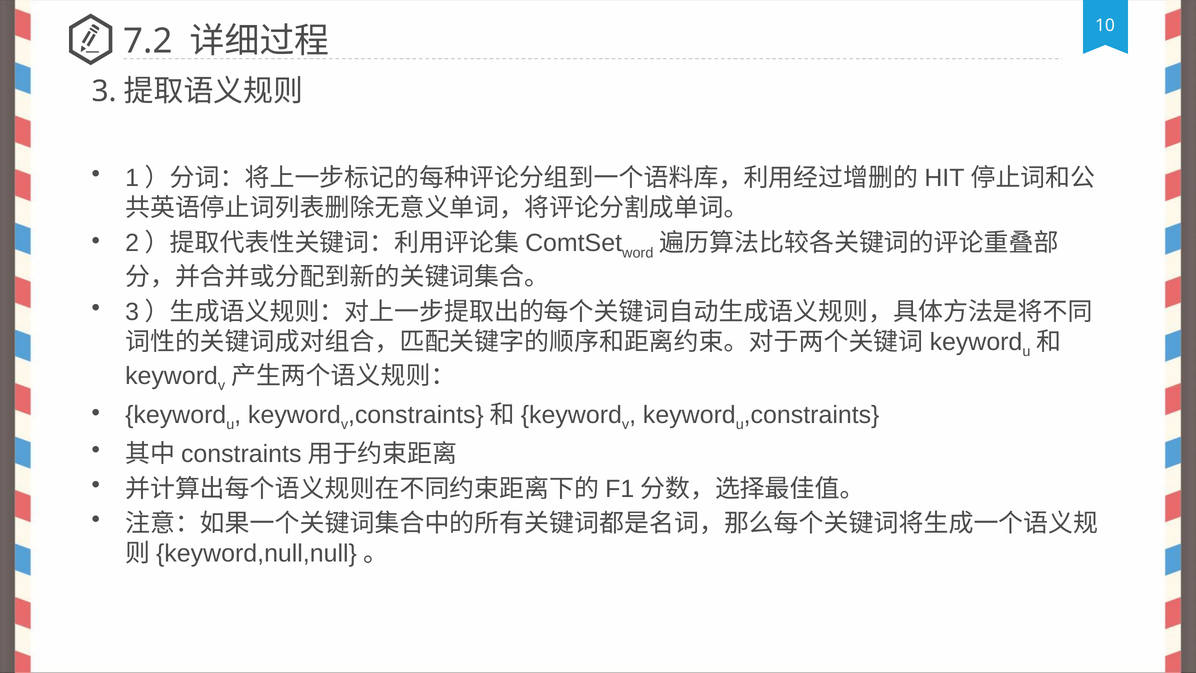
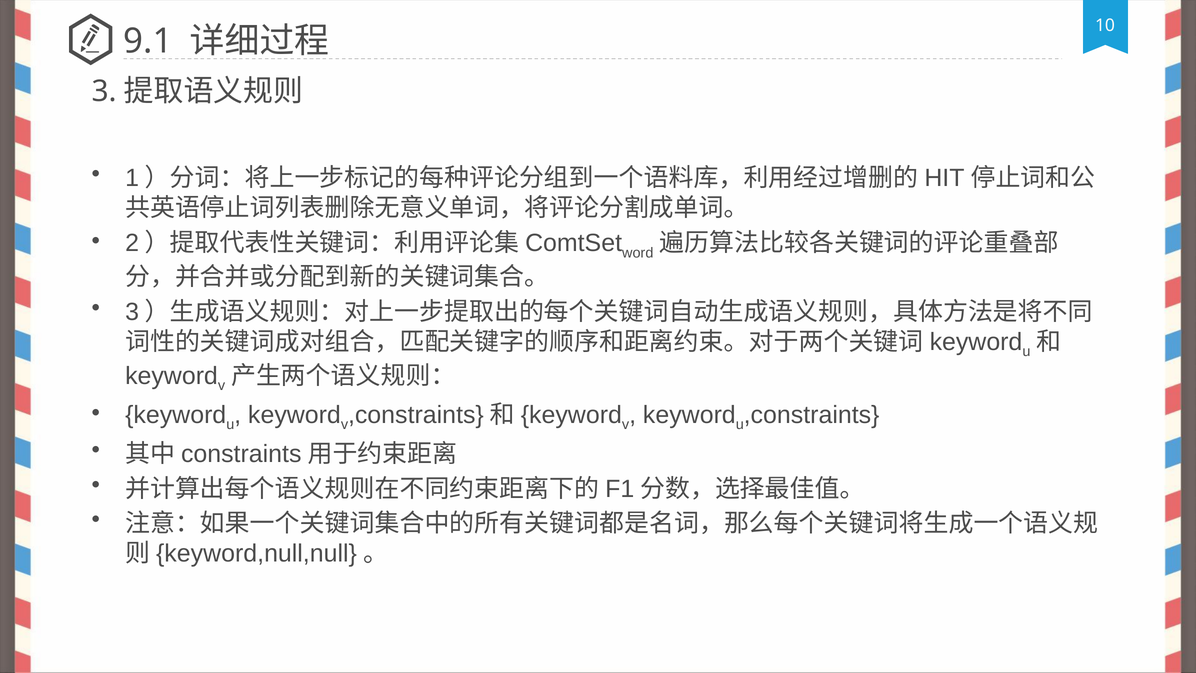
7.2: 7.2 -> 9.1 (148, 41)
